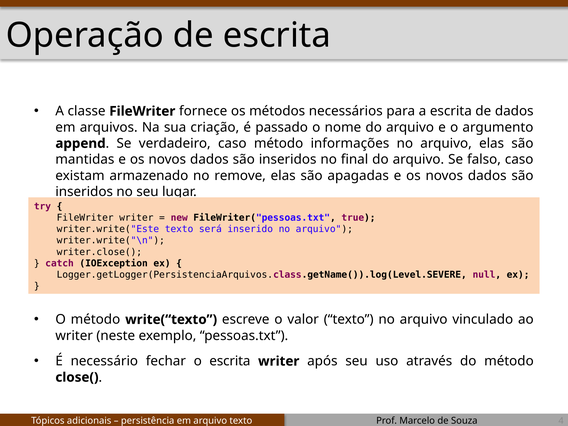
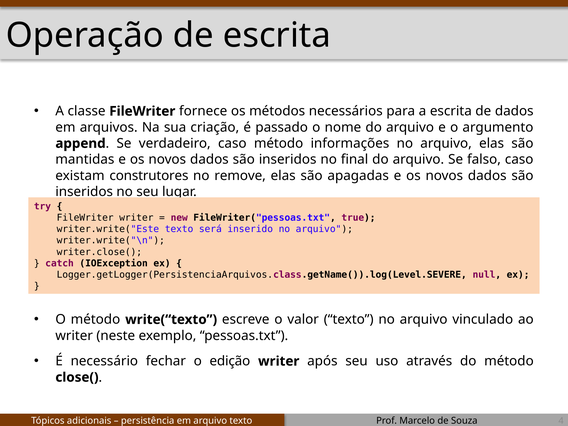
armazenado: armazenado -> construtores (149, 176)
o escrita: escrita -> edição (230, 361)
